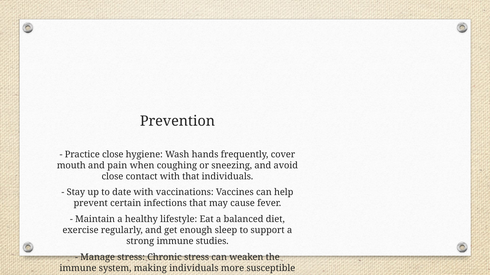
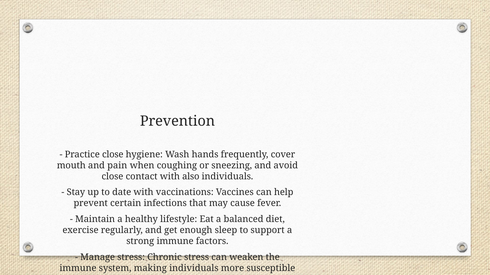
with that: that -> also (191, 177)
studies: studies -> factors (212, 242)
